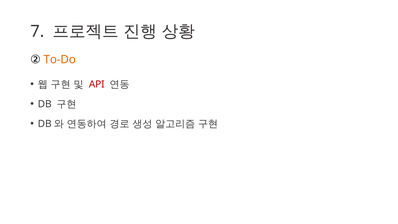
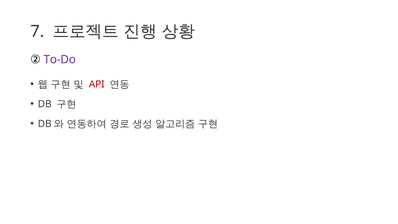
To-Do colour: orange -> purple (60, 60)
